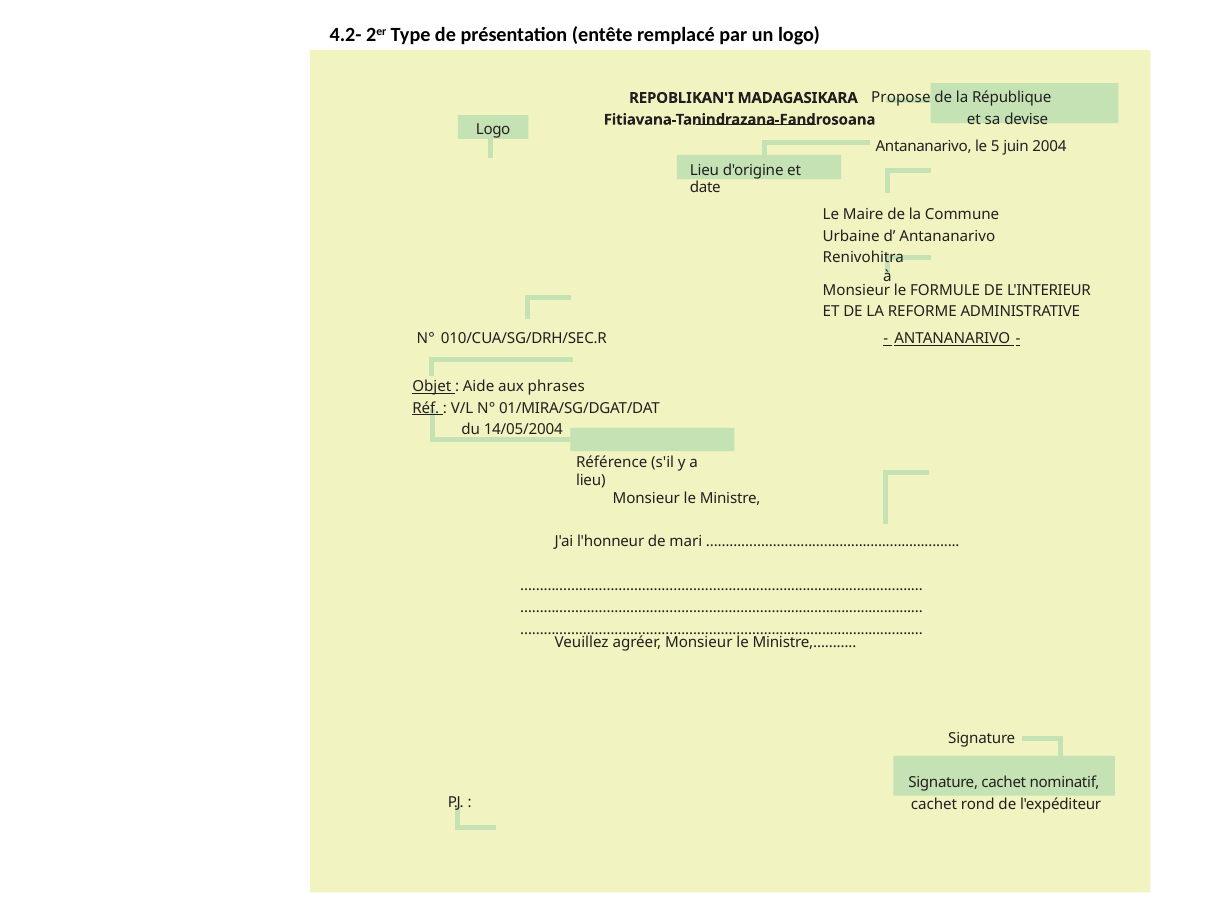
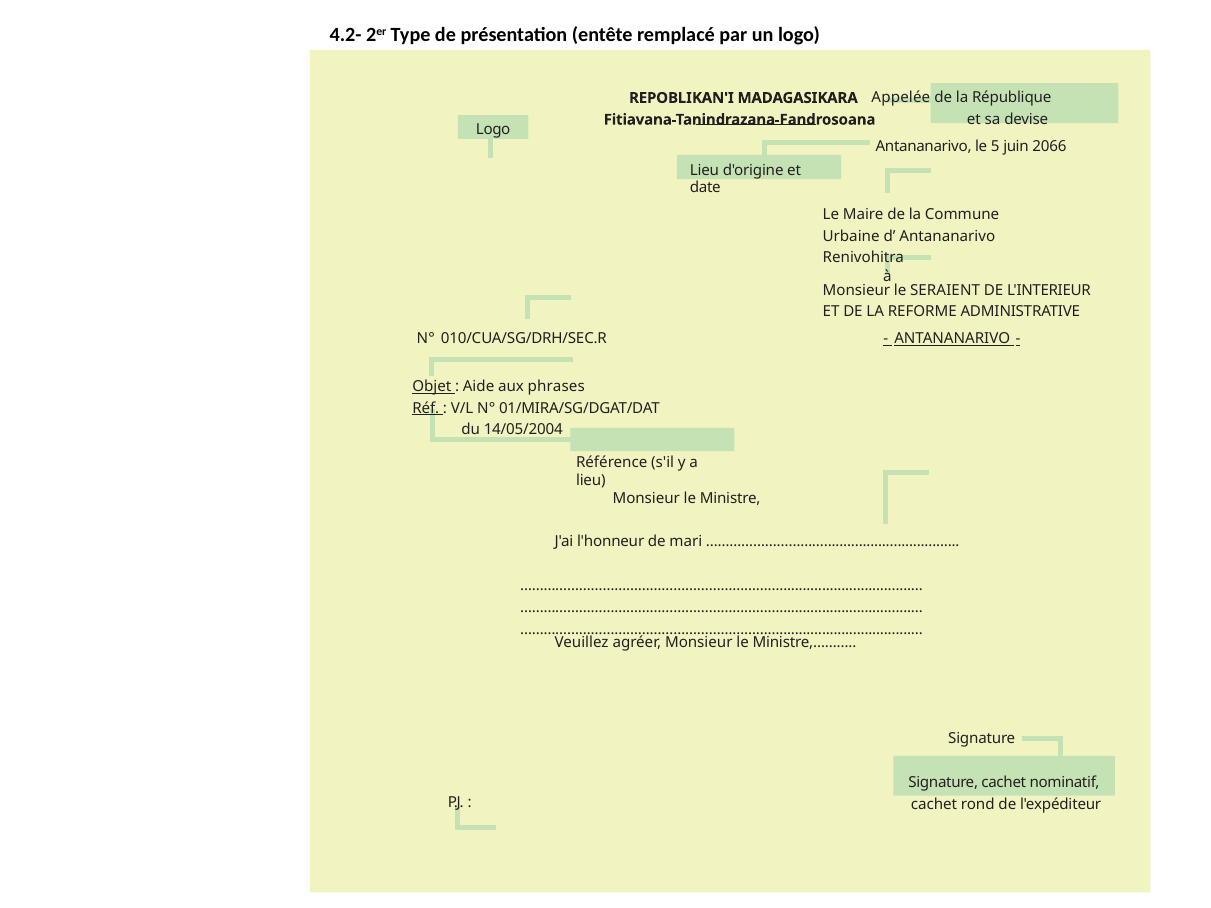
Propose: Propose -> Appelée (901, 98)
2004: 2004 -> 2066 (1049, 146)
FORMULE: FORMULE -> SERAIENT (945, 290)
